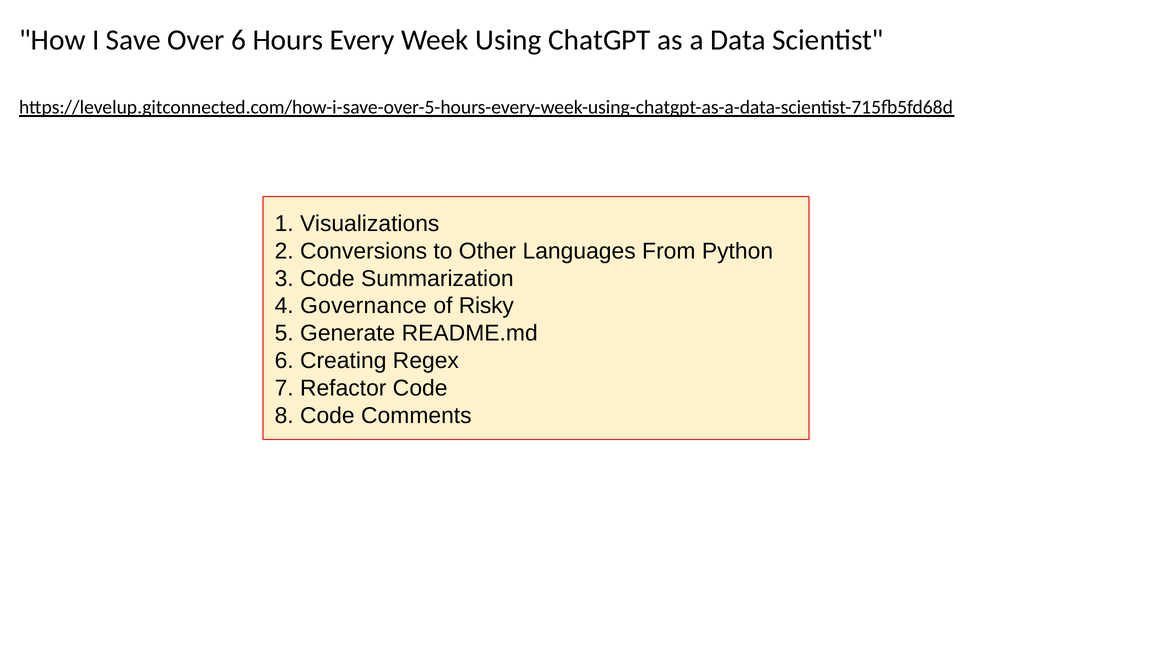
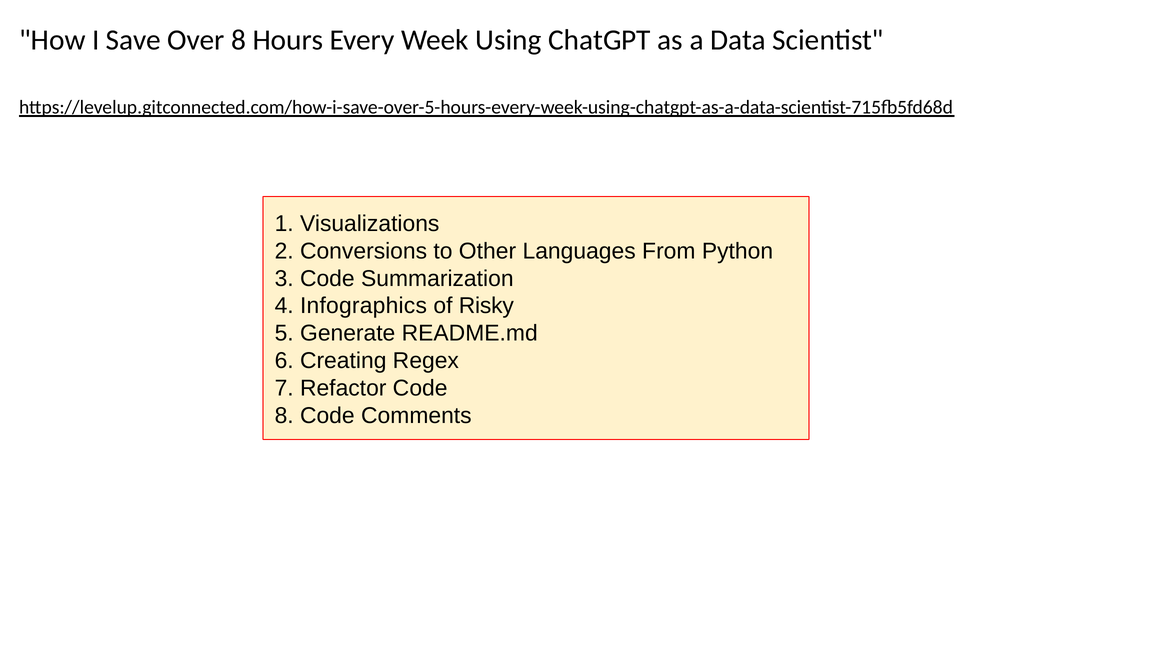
Over 6: 6 -> 8 (239, 40)
Governance: Governance -> Infographics (363, 306)
